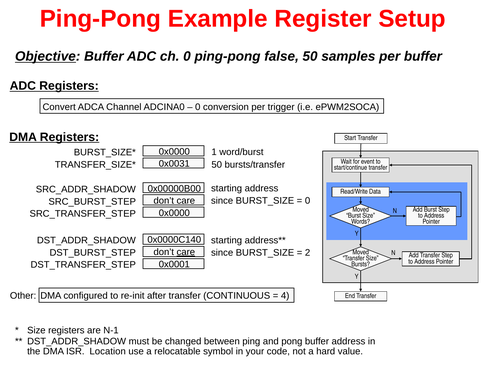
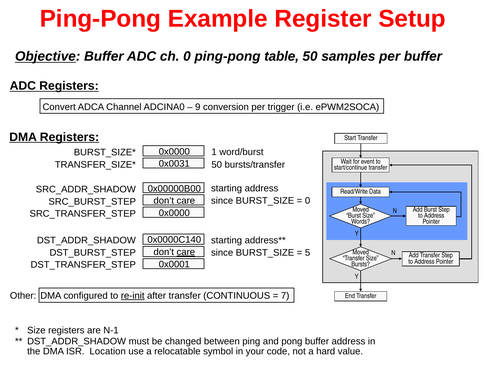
false: false -> table (282, 56)
0: 0 -> 9 (198, 107)
2: 2 -> 5 (308, 252)
re-init underline: none -> present (133, 295)
4: 4 -> 7 (285, 295)
